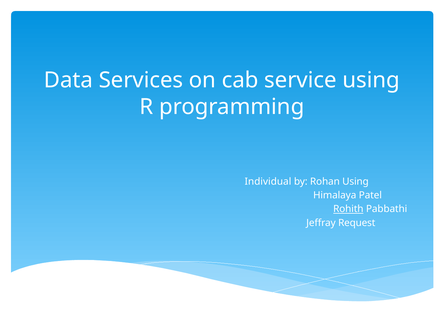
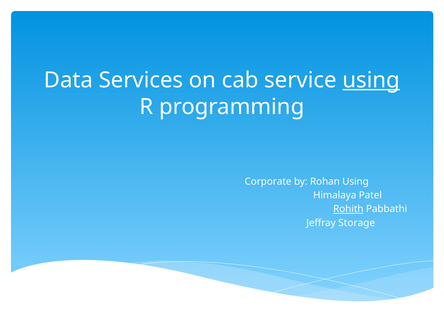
using underline: none -> present (371, 80)
Individual: Individual -> Corporate (268, 181)
Request: Request -> Storage (357, 223)
